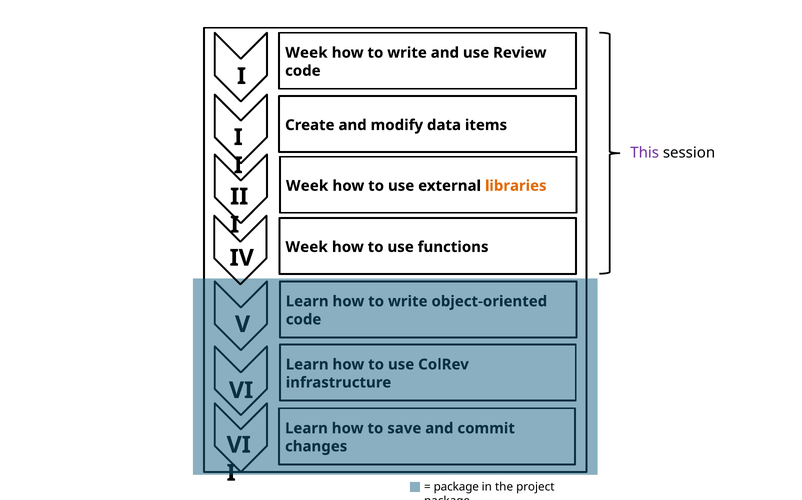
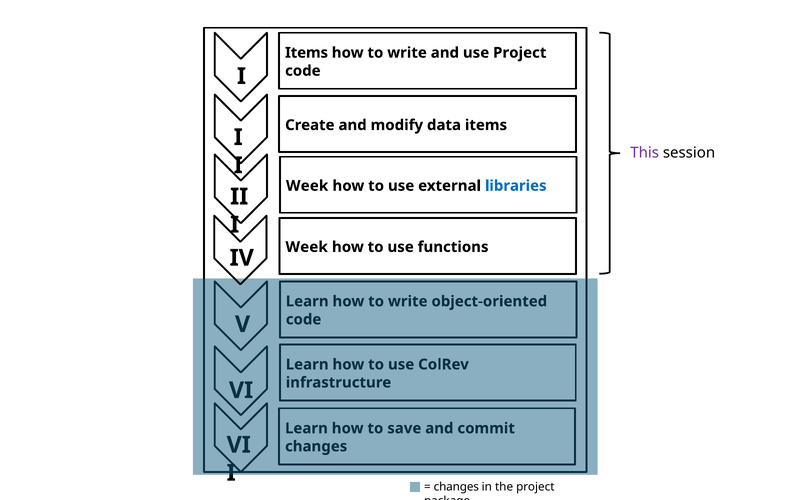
Week: Week -> Items (307, 53)
use Review: Review -> Project (520, 53)
libraries colour: orange -> blue (516, 186)
package: package -> changes (456, 487)
